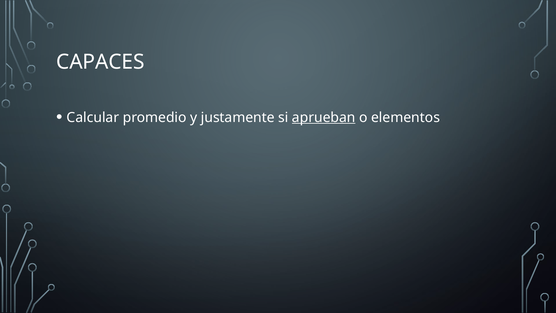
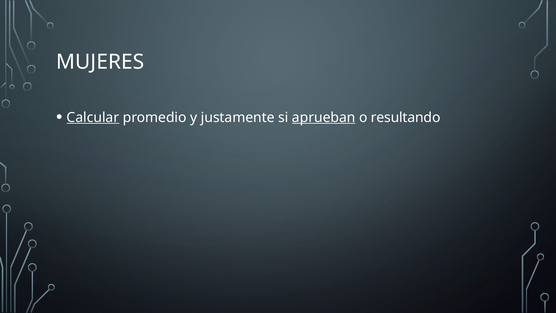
CAPACES: CAPACES -> MUJERES (100, 62)
Calcular underline: none -> present (93, 117)
elementos: elementos -> resultando (406, 117)
